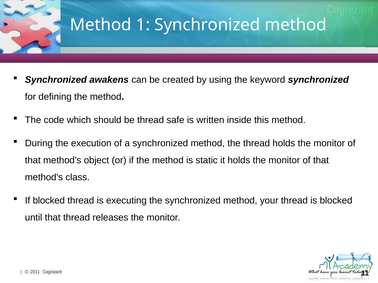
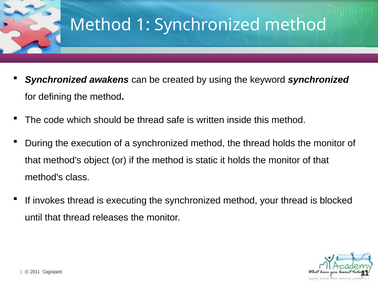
If blocked: blocked -> invokes (49, 201)
